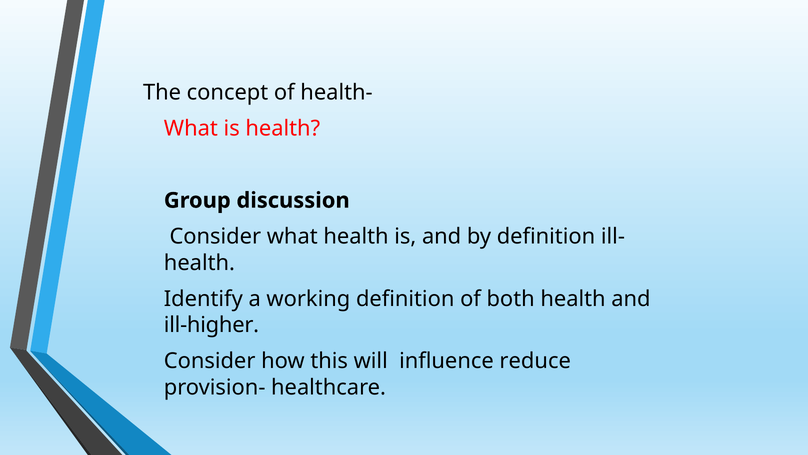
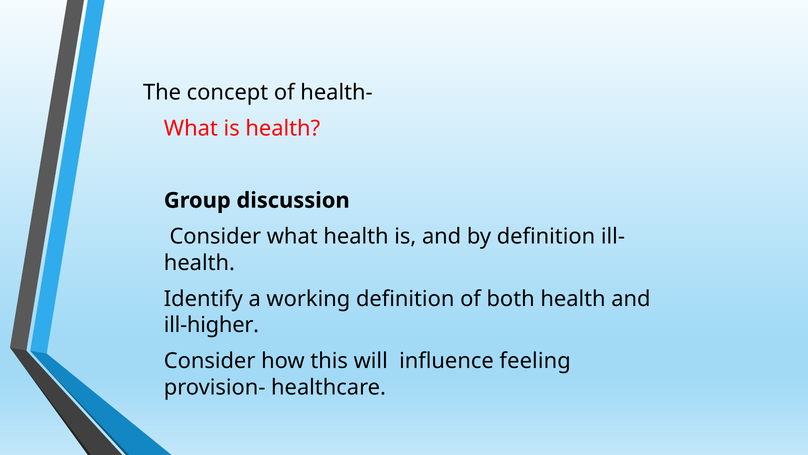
reduce: reduce -> feeling (535, 361)
